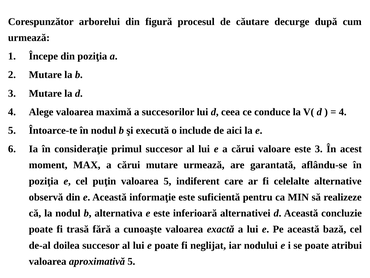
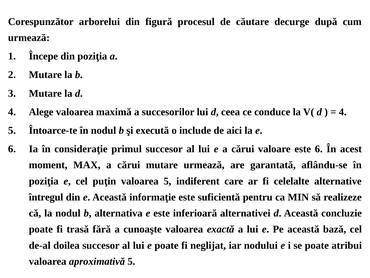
este 3: 3 -> 6 (319, 149)
observă: observă -> întregul (46, 197)
